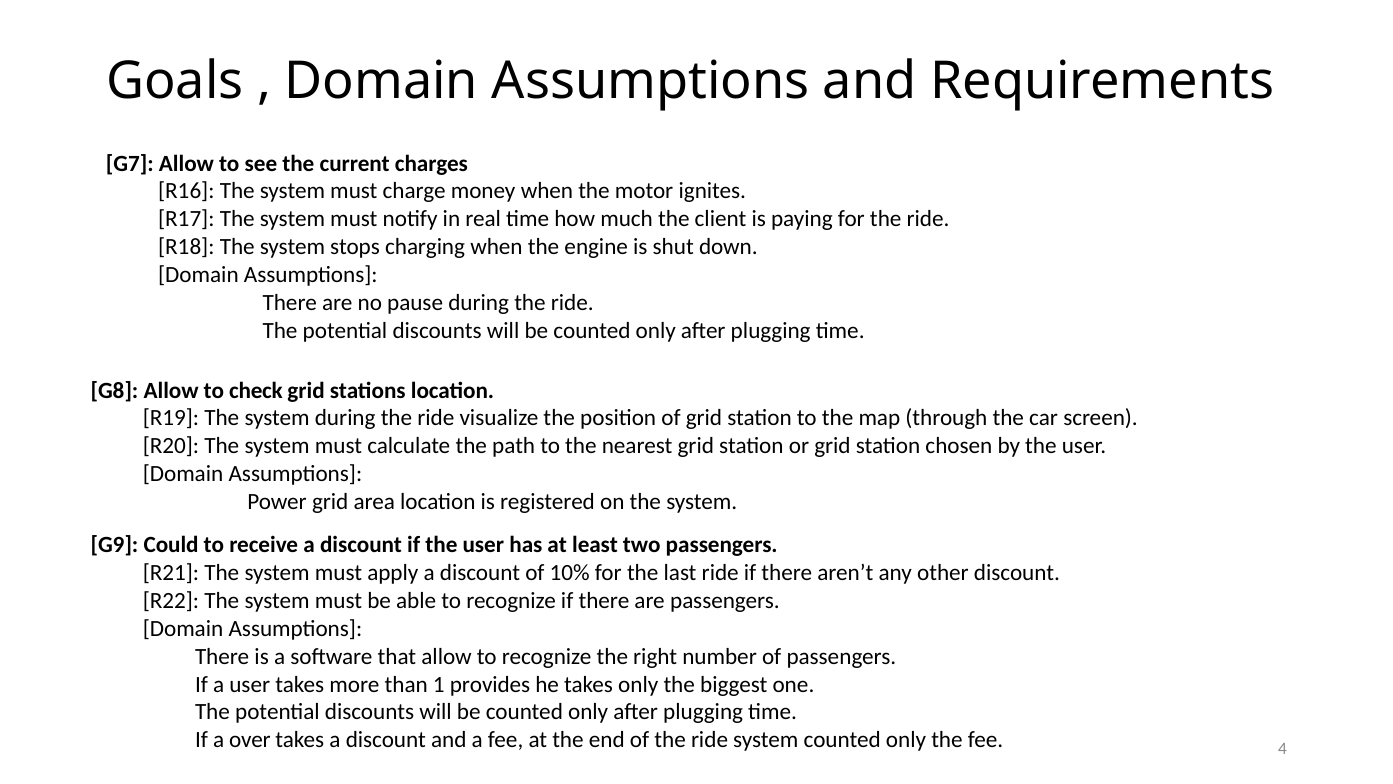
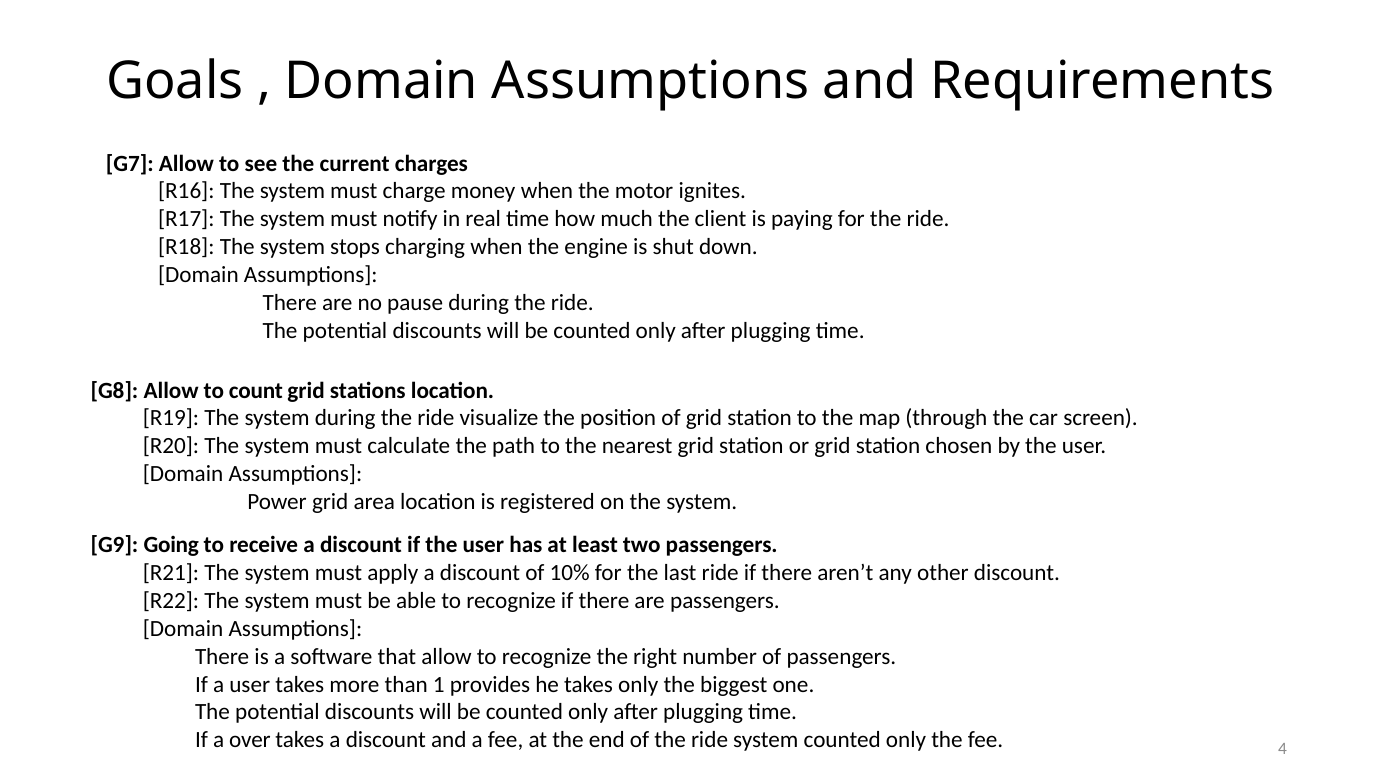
check: check -> count (256, 390)
Could: Could -> Going (171, 545)
